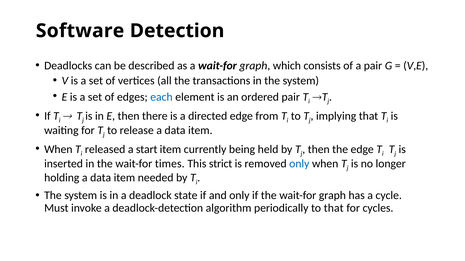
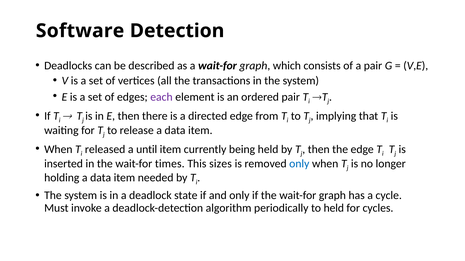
each colour: blue -> purple (161, 97)
start: start -> until (147, 150)
strict: strict -> sizes (221, 164)
to that: that -> held (334, 208)
